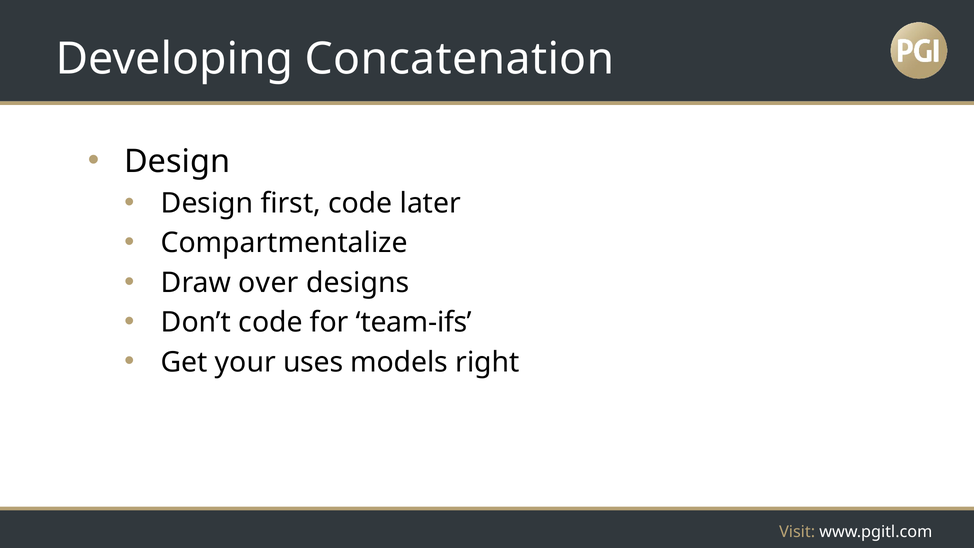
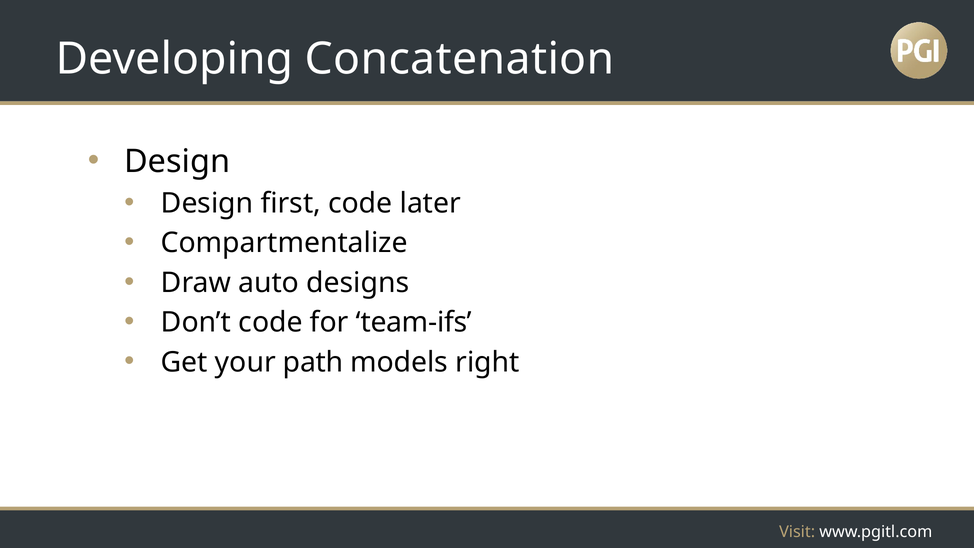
over: over -> auto (269, 283)
uses: uses -> path (313, 362)
